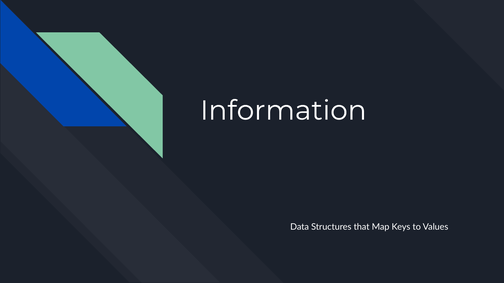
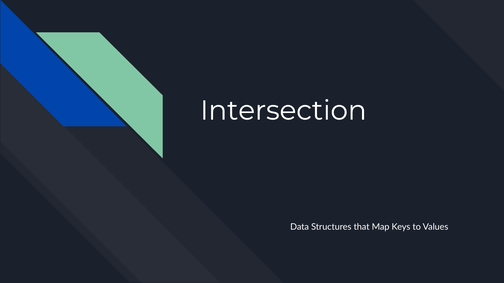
Information: Information -> Intersection (283, 111)
